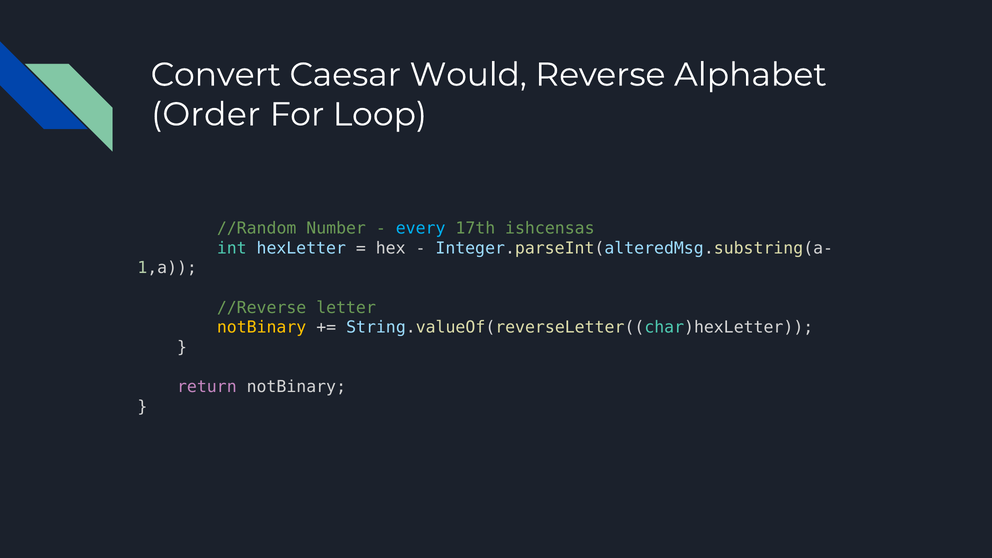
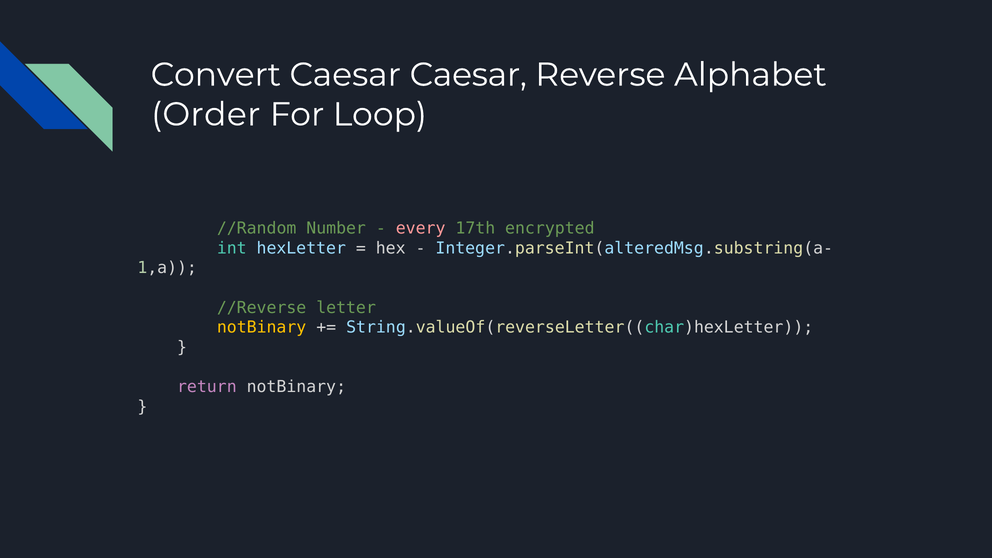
Caesar Would: Would -> Caesar (468, 75)
every colour: light blue -> pink (421, 228)
ishcensas: ishcensas -> encrypted (550, 228)
